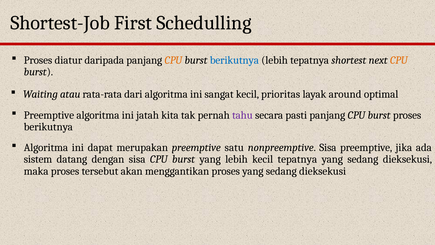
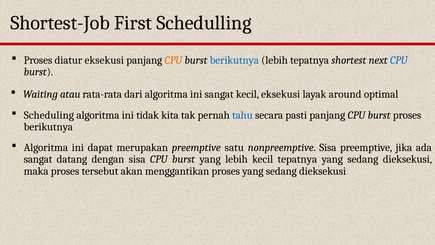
diatur daripada: daripada -> eksekusi (104, 60)
CPU colour: orange -> blue (399, 60)
kecil prioritas: prioritas -> eksekusi (281, 94)
Preemptive: Preemptive -> Scheduling (49, 115)
jatah: jatah -> tidak (148, 115)
tahu colour: purple -> blue (242, 115)
sistem: sistem -> sangat (38, 159)
